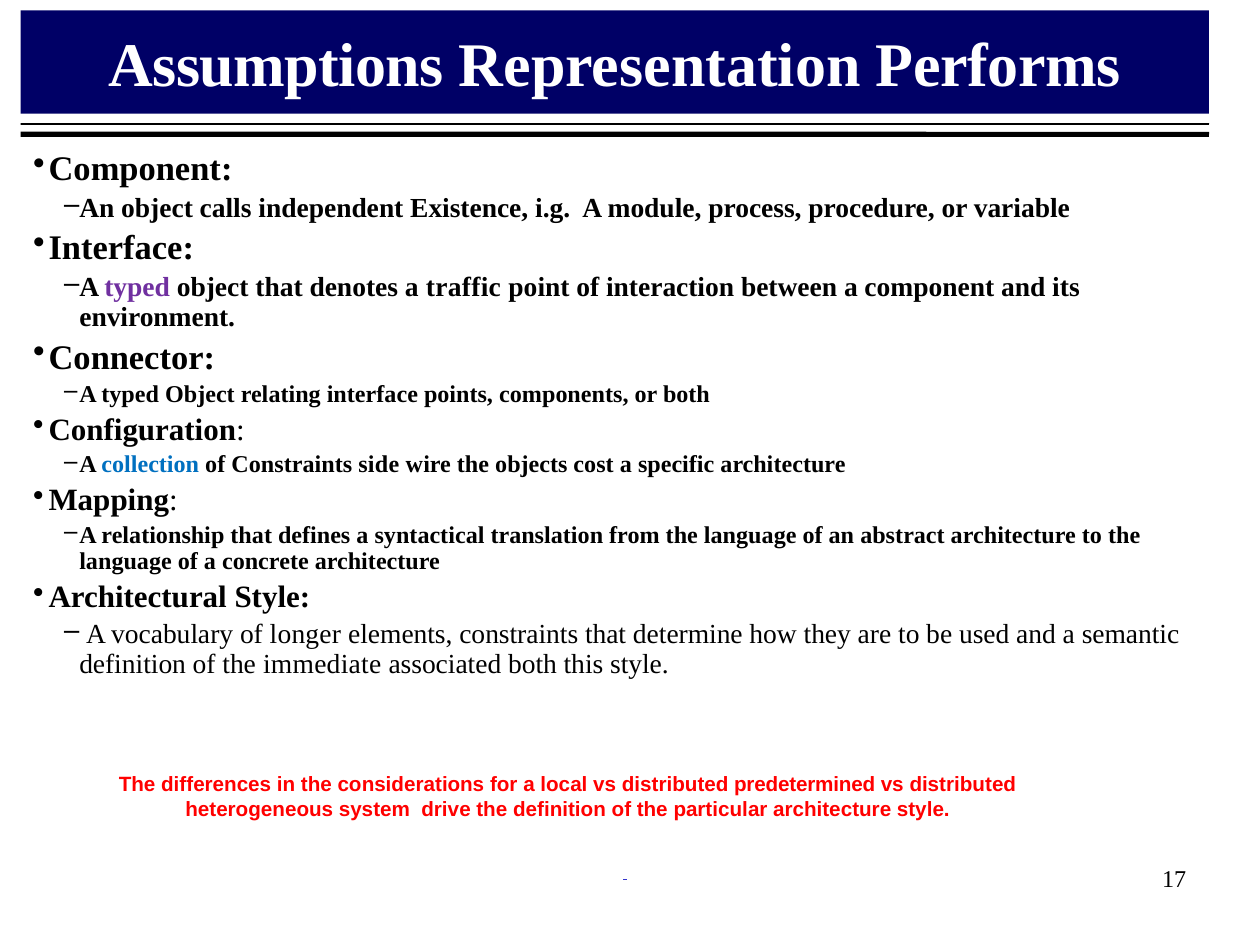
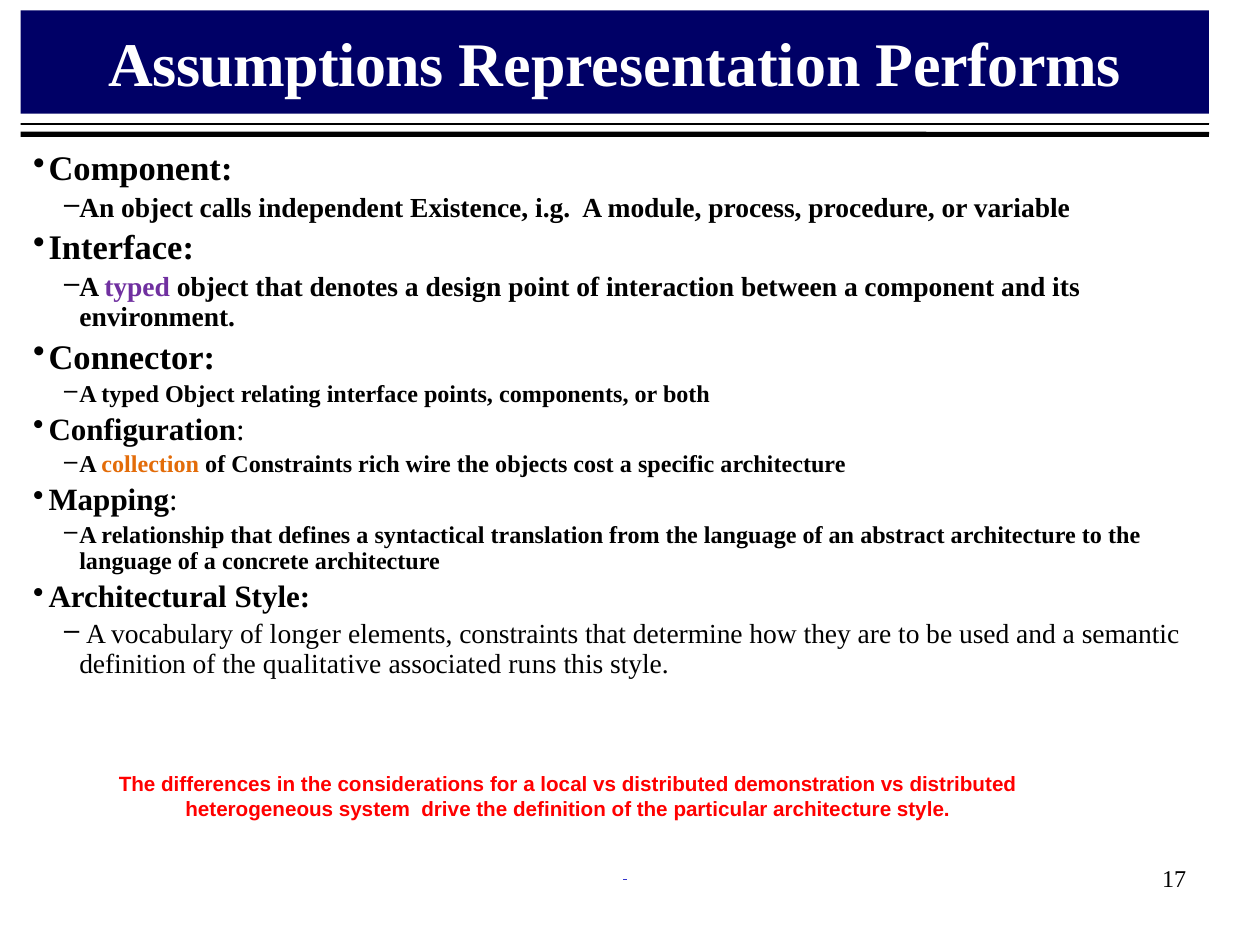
traffic: traffic -> design (463, 288)
collection colour: blue -> orange (150, 465)
side: side -> rich (379, 465)
immediate: immediate -> qualitative (322, 664)
associated both: both -> runs (532, 664)
predetermined: predetermined -> demonstration (805, 785)
